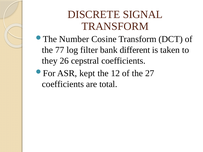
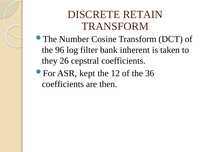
SIGNAL: SIGNAL -> RETAIN (143, 14)
77: 77 -> 96 (60, 50)
different: different -> inherent (135, 50)
27: 27 -> 36 (150, 73)
total: total -> then (108, 84)
